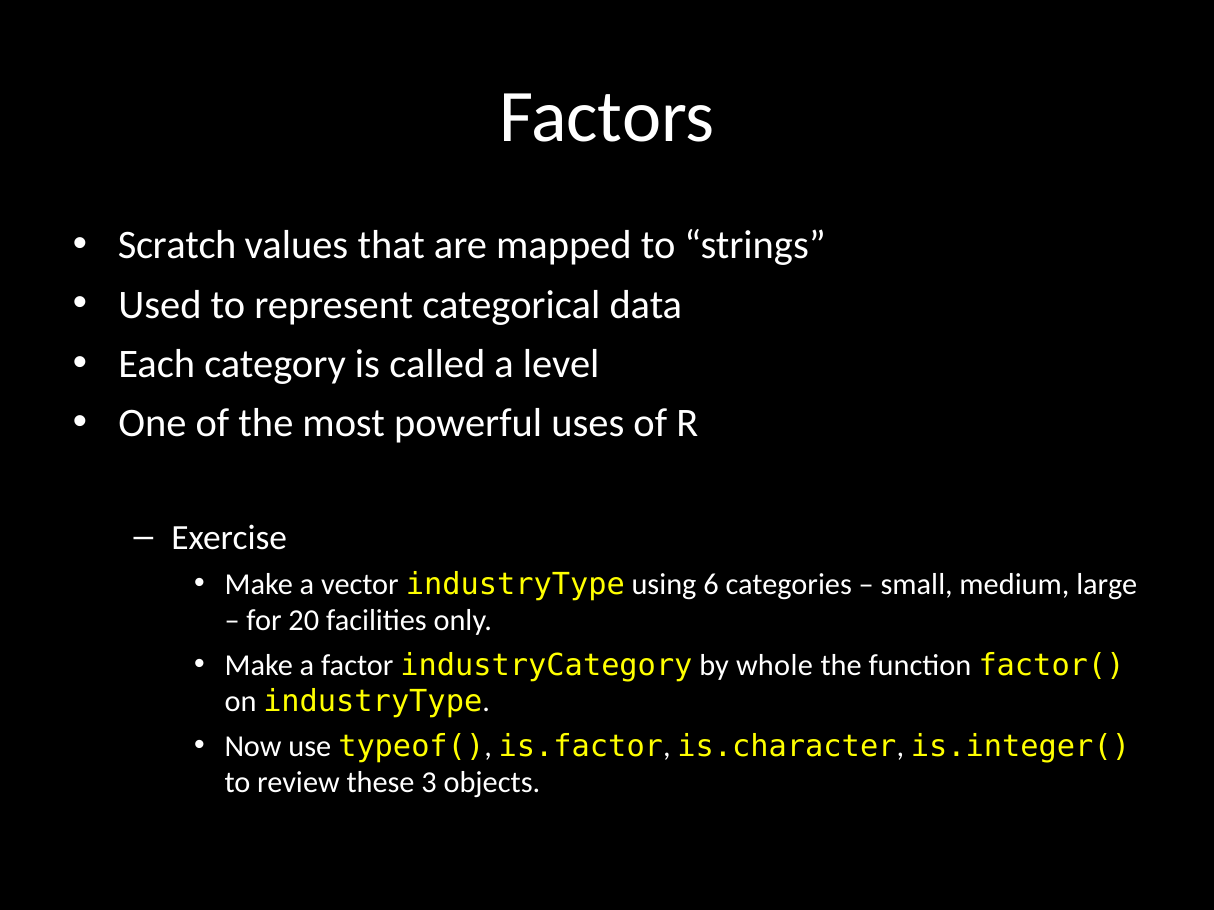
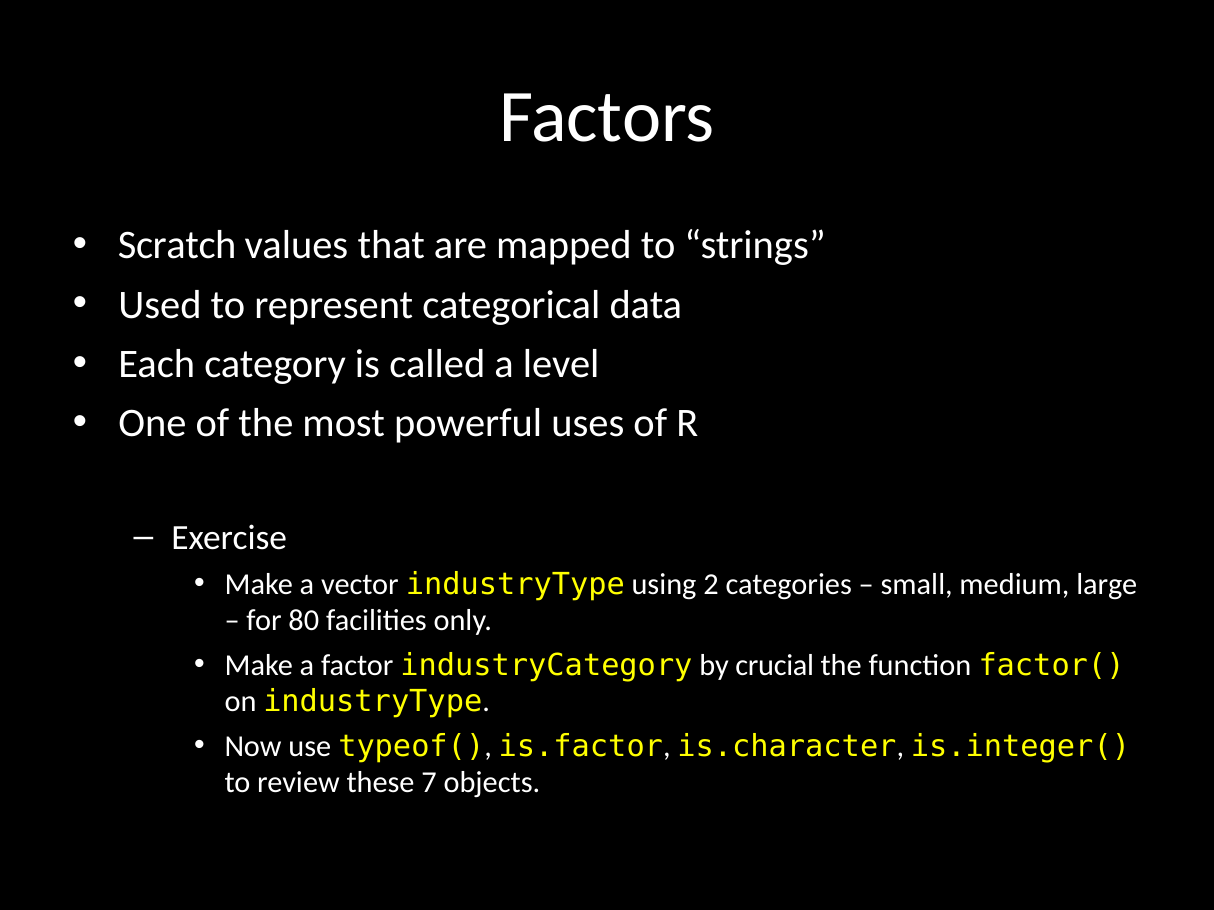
6: 6 -> 2 (711, 585)
20: 20 -> 80 (304, 621)
whole: whole -> crucial (775, 666)
3: 3 -> 7 (429, 783)
